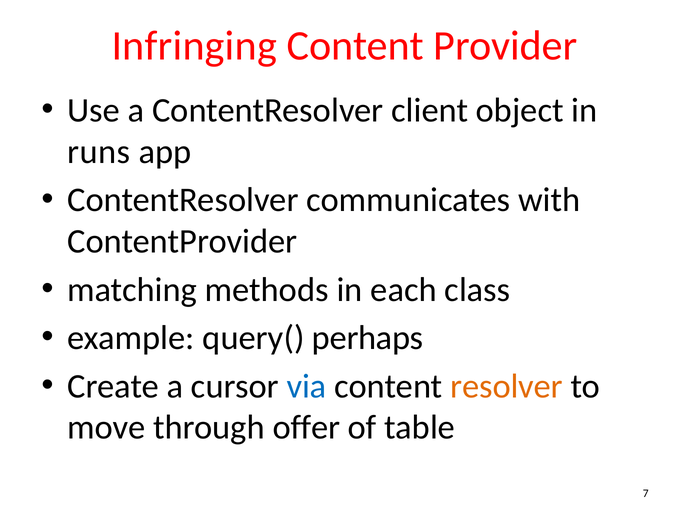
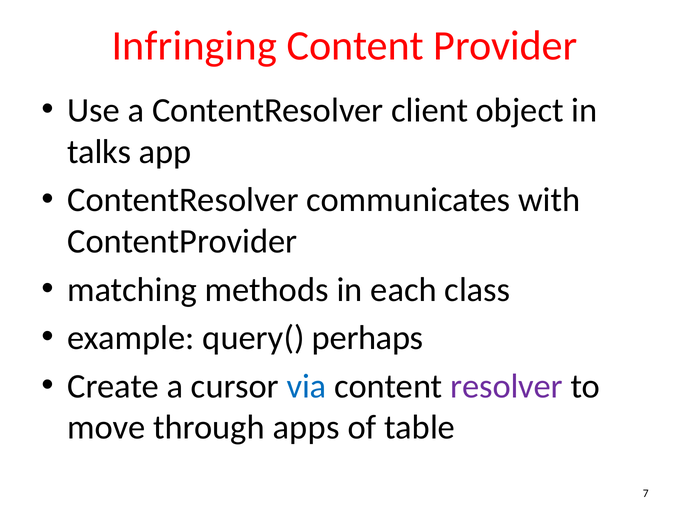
runs: runs -> talks (99, 152)
resolver colour: orange -> purple (507, 387)
offer: offer -> apps (306, 428)
